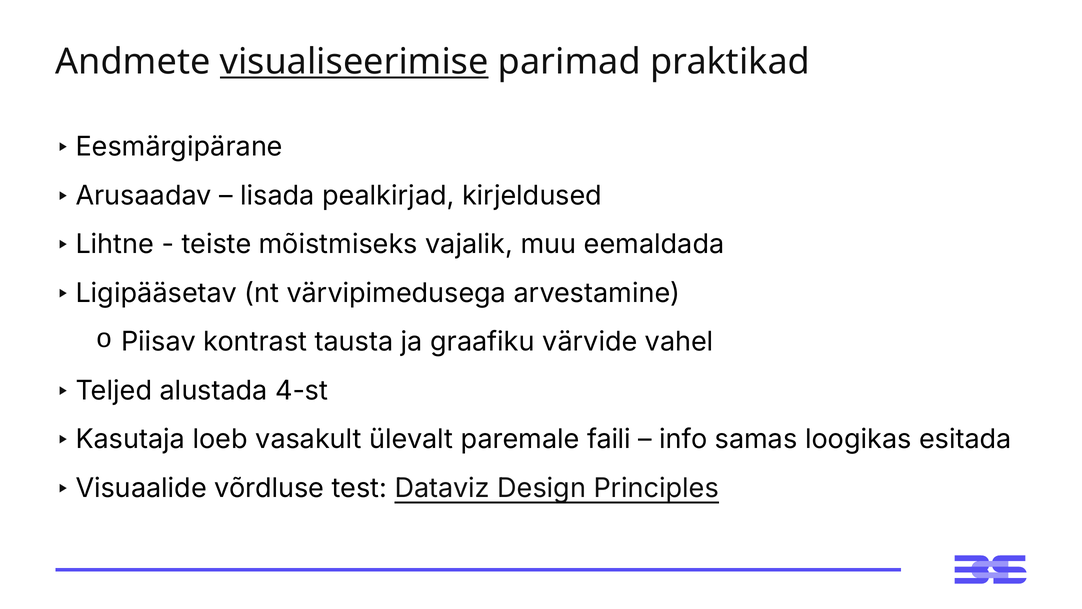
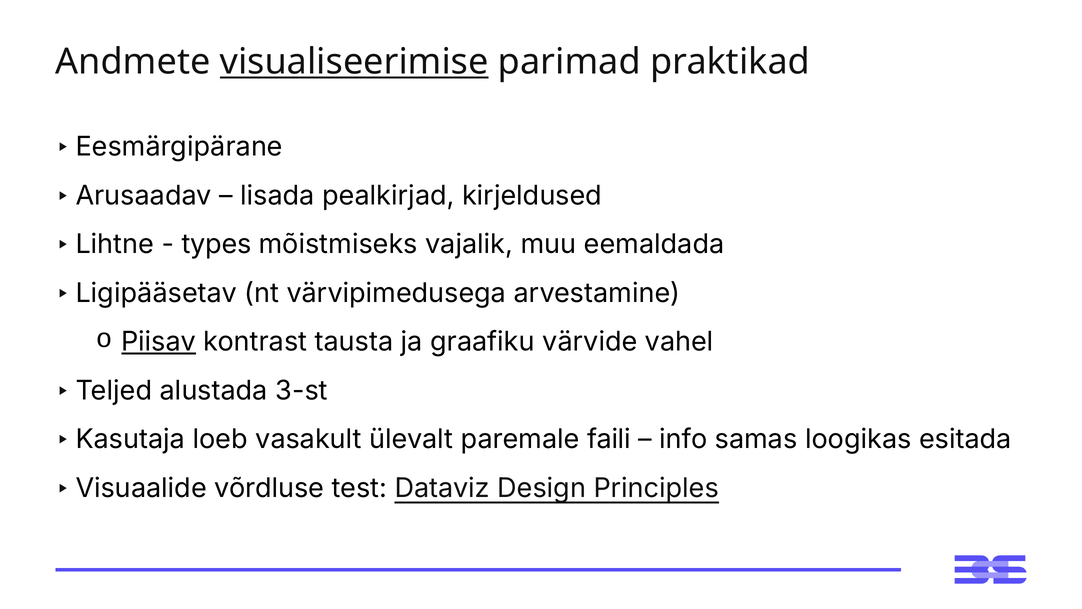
teiste: teiste -> types (217, 244)
Piisav underline: none -> present (159, 342)
4-st: 4-st -> 3-st (301, 390)
